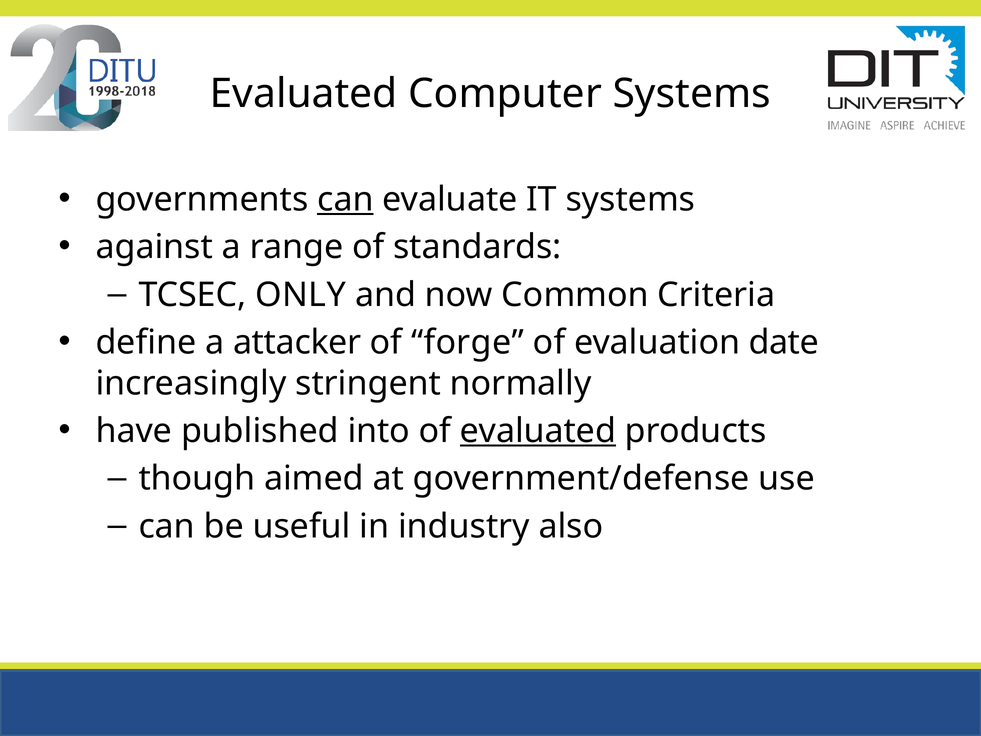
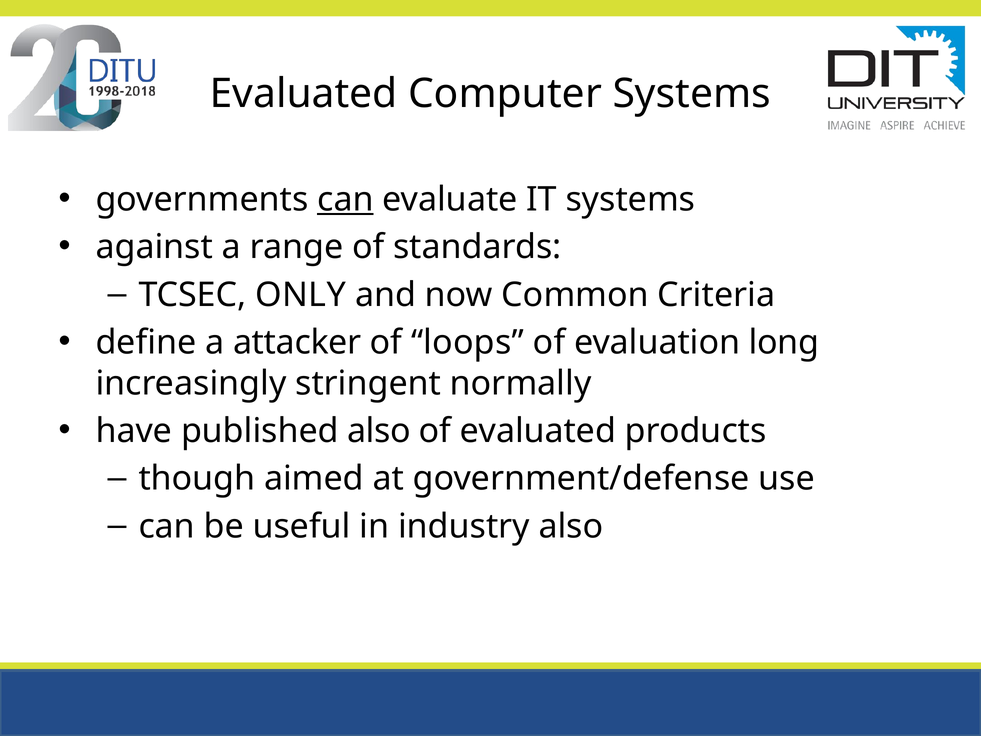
forge: forge -> loops (467, 342)
date: date -> long (784, 342)
published into: into -> also (379, 431)
evaluated underline: present -> none (538, 431)
